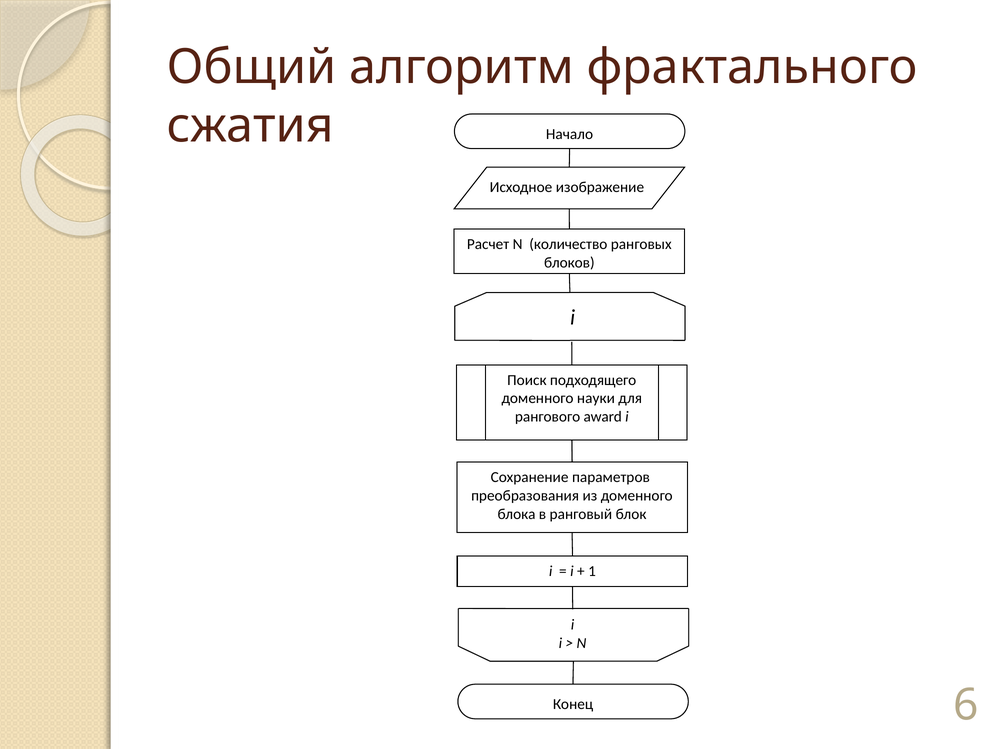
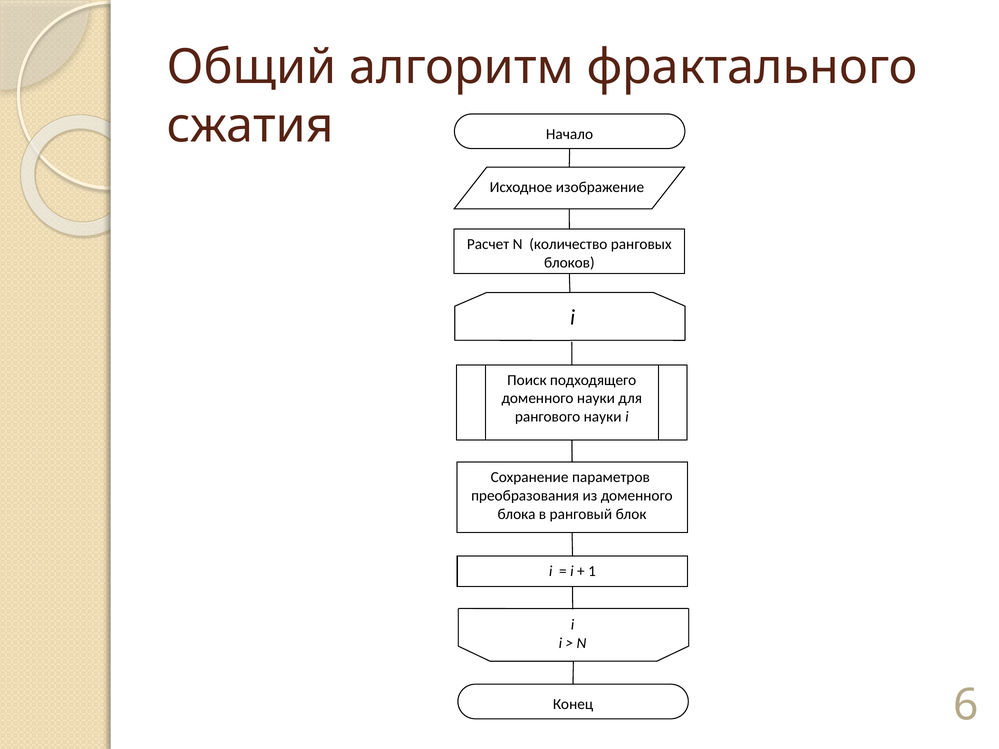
рангового award: award -> науки (603, 417)
